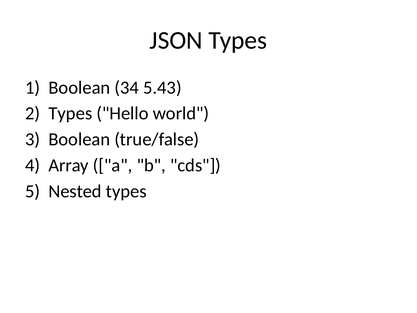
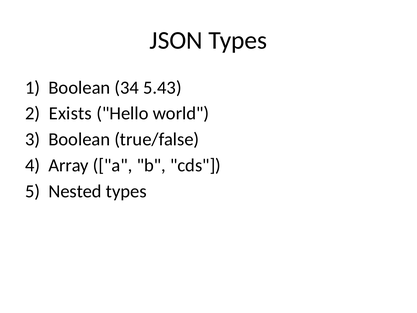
Types: Types -> Exists (70, 113)
